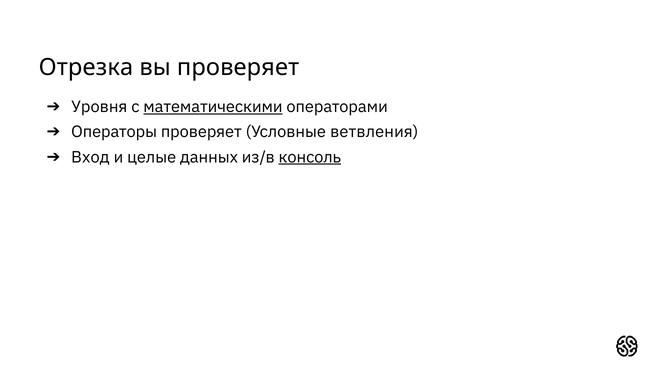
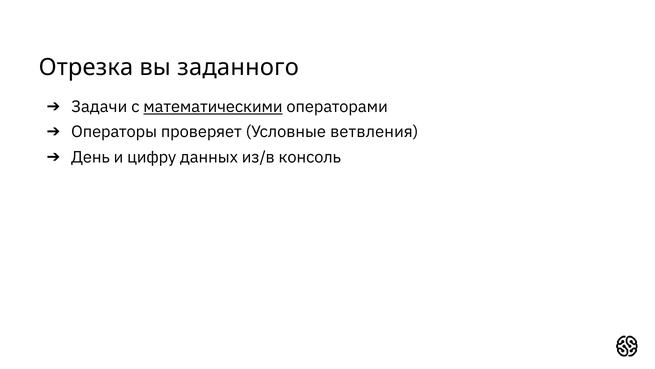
вы проверяет: проверяет -> заданного (238, 67)
Уровня: Уровня -> Задачи (99, 107)
Вход: Вход -> День (91, 157)
целые: целые -> цифру (152, 157)
консоль underline: present -> none (310, 157)
